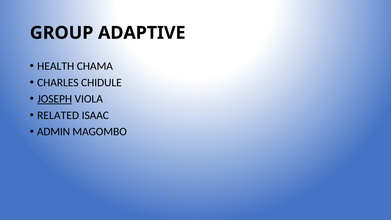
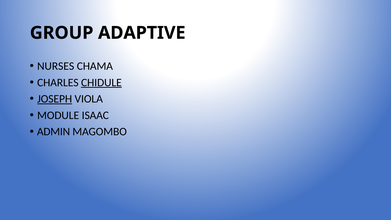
HEALTH: HEALTH -> NURSES (56, 66)
CHIDULE underline: none -> present (101, 83)
RELATED: RELATED -> MODULE (58, 115)
